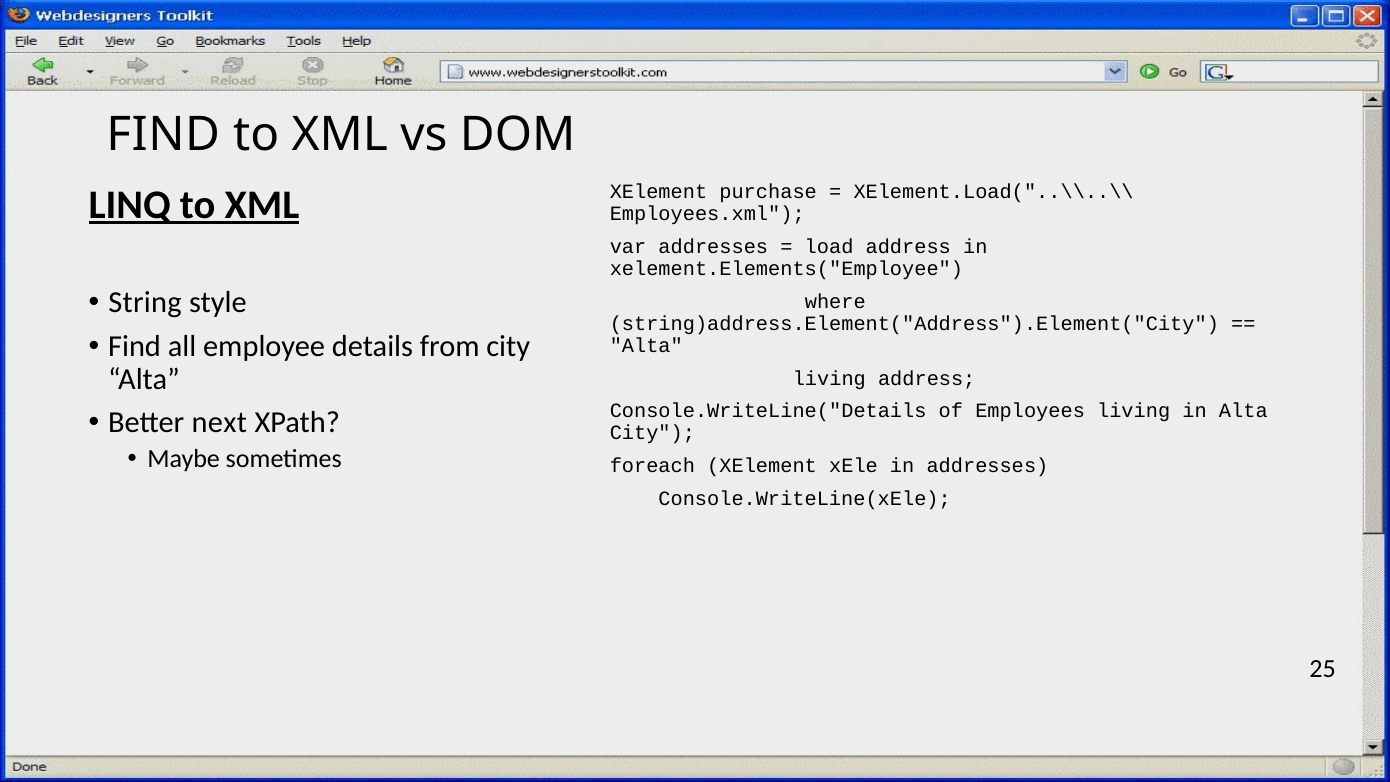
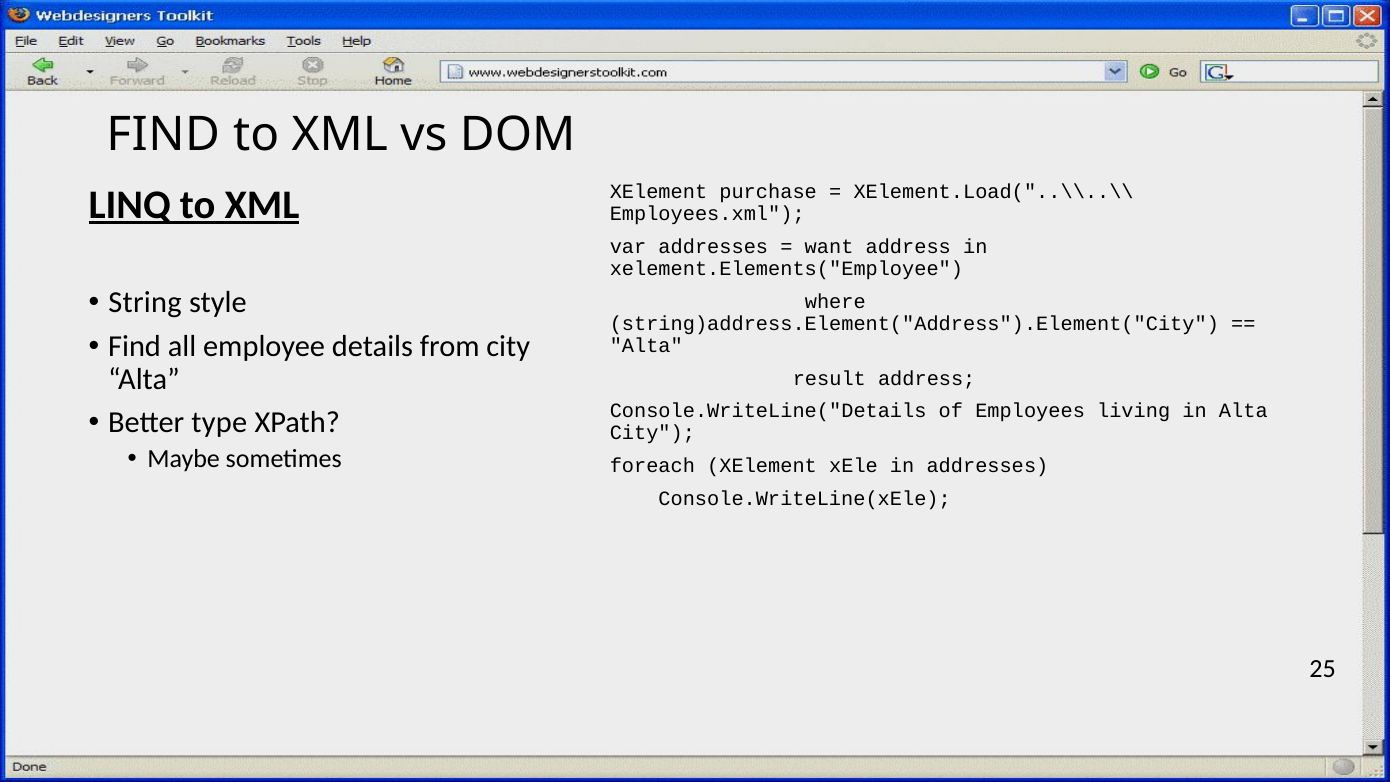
load: load -> want (829, 247)
living: living -> result (829, 378)
next: next -> type (219, 423)
